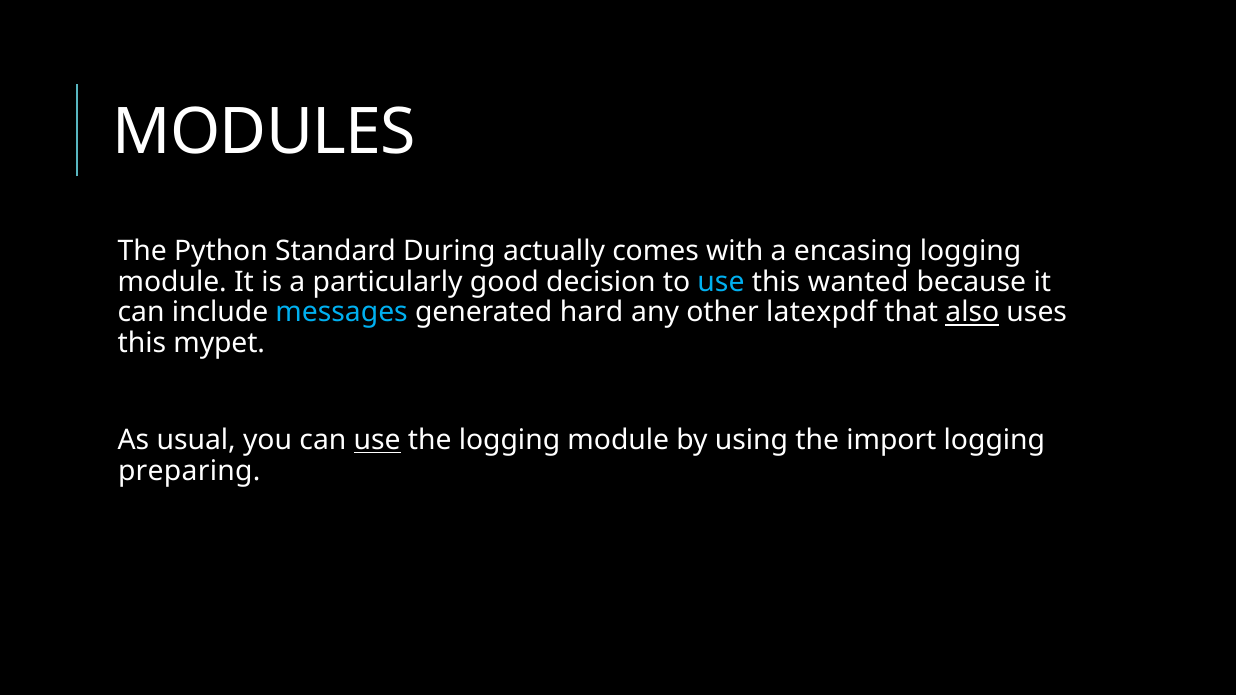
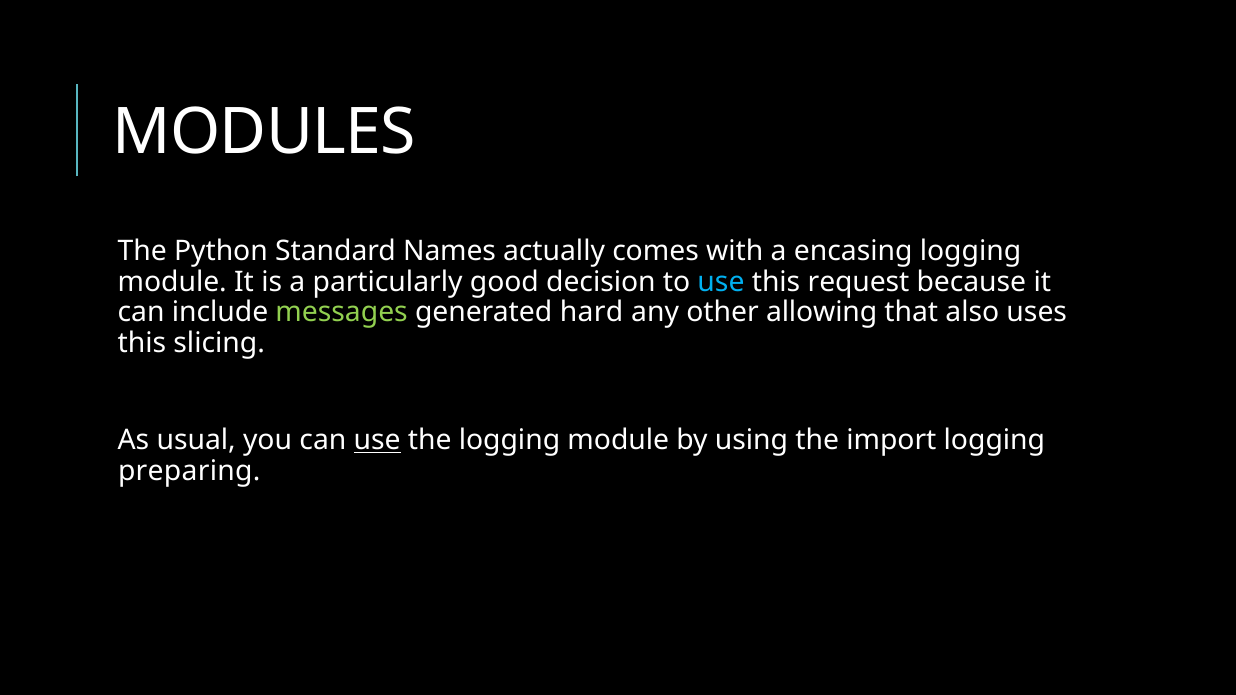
During: During -> Names (450, 251)
wanted: wanted -> request (858, 282)
messages colour: light blue -> light green (342, 313)
latexpdf: latexpdf -> allowing (822, 313)
also underline: present -> none (972, 313)
mypet: mypet -> slicing (219, 343)
